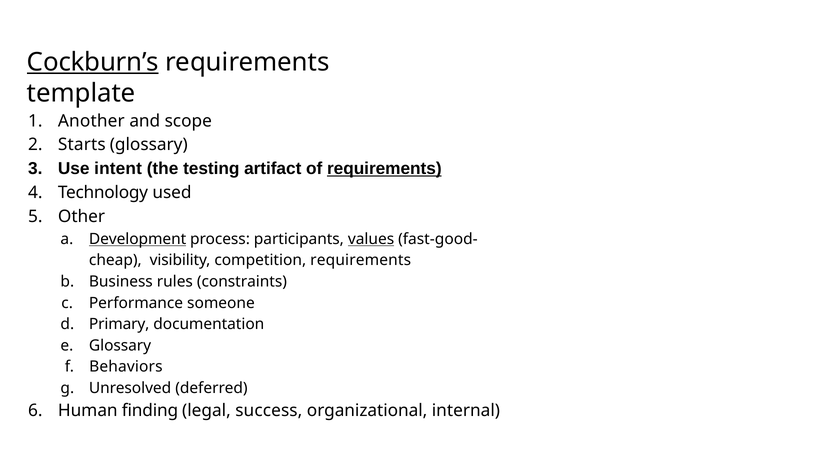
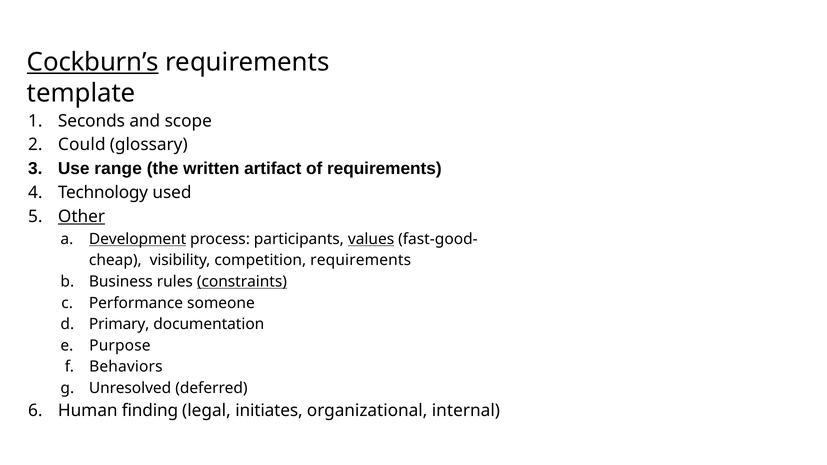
Another: Another -> Seconds (91, 121)
Starts: Starts -> Could (82, 145)
intent: intent -> range (118, 169)
testing: testing -> written (211, 169)
requirements underline: present -> none (384, 169)
Other underline: none -> present (81, 217)
constraints underline: none -> present (242, 282)
Glossary: Glossary -> Purpose (120, 346)
success: success -> initiates (269, 411)
